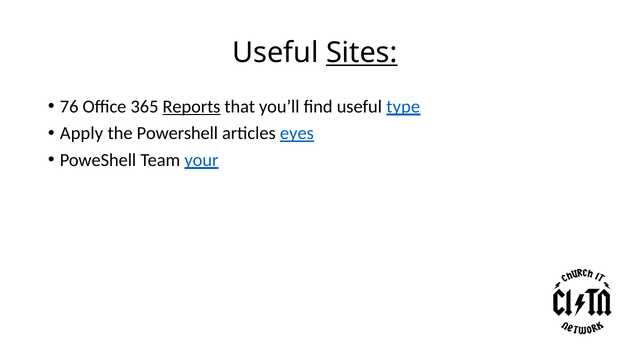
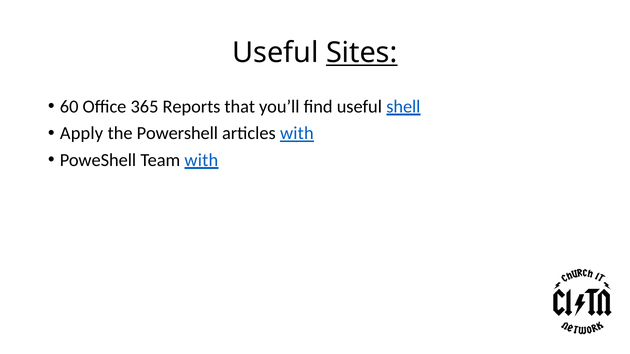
76: 76 -> 60 (69, 107)
Reports underline: present -> none (191, 107)
type: type -> shell (403, 107)
articles eyes: eyes -> with (297, 134)
Team your: your -> with (201, 160)
